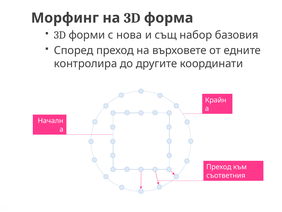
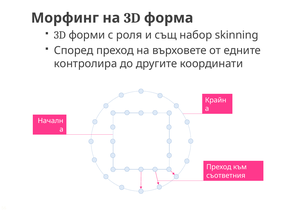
нова: нова -> роля (129, 35)
базовия: базовия -> skinning (237, 35)
